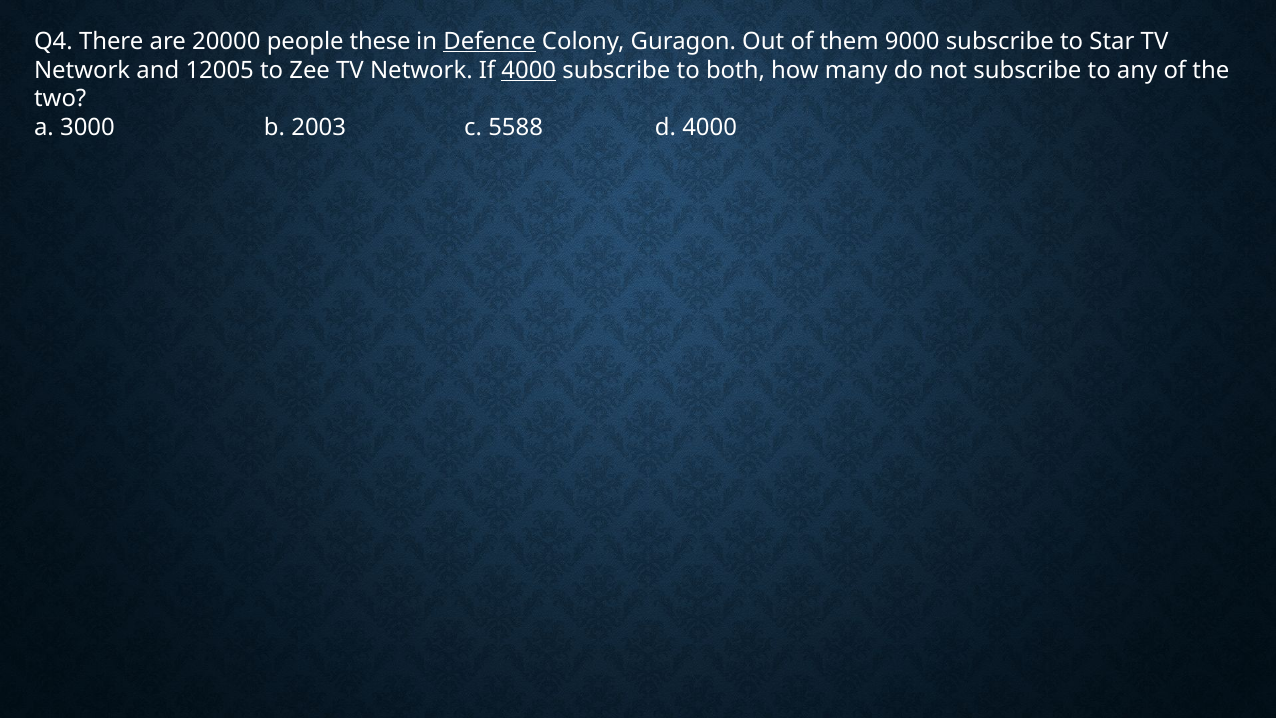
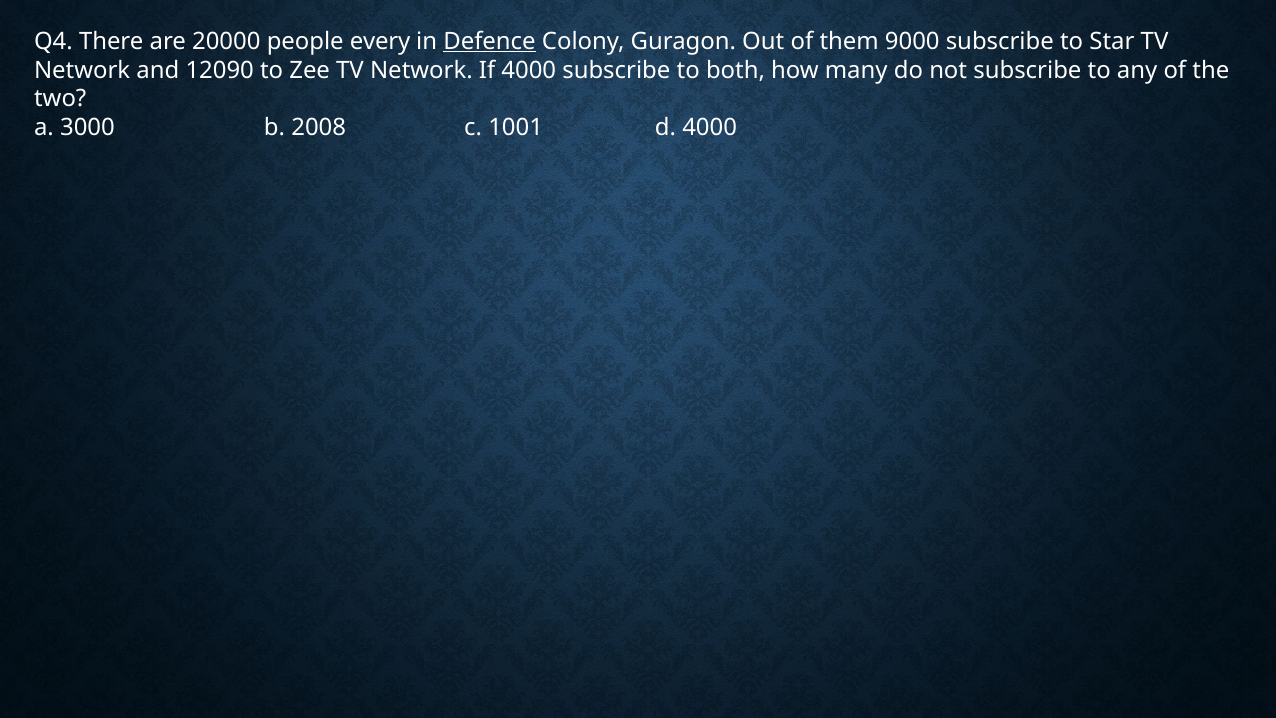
these: these -> every (380, 41)
12005: 12005 -> 12090 (220, 70)
4000 underline: present -> none (529, 70)
2003: 2003 -> 2008 (319, 128)
5588: 5588 -> 1001 (516, 128)
